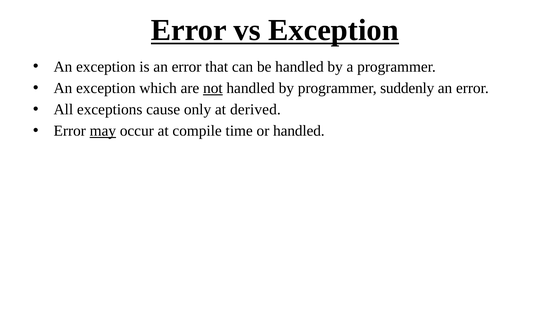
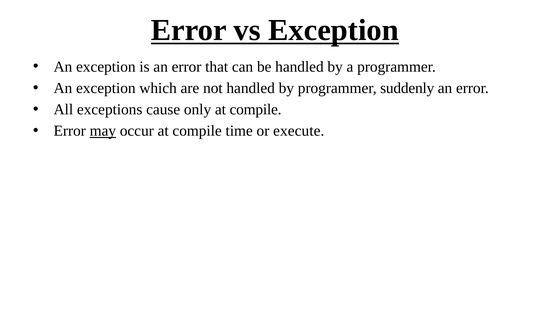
not underline: present -> none (213, 88)
only at derived: derived -> compile (256, 110)
or handled: handled -> execute (299, 131)
